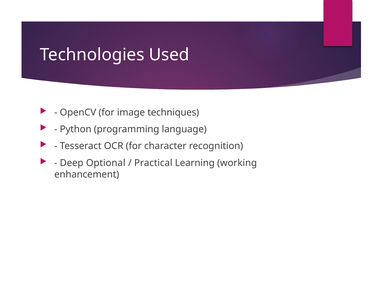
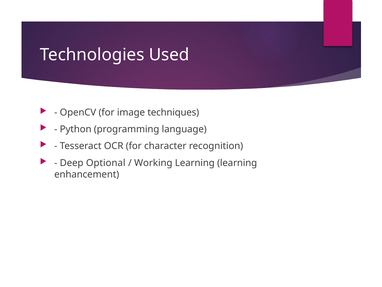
Practical: Practical -> Working (153, 163)
Learning working: working -> learning (237, 163)
